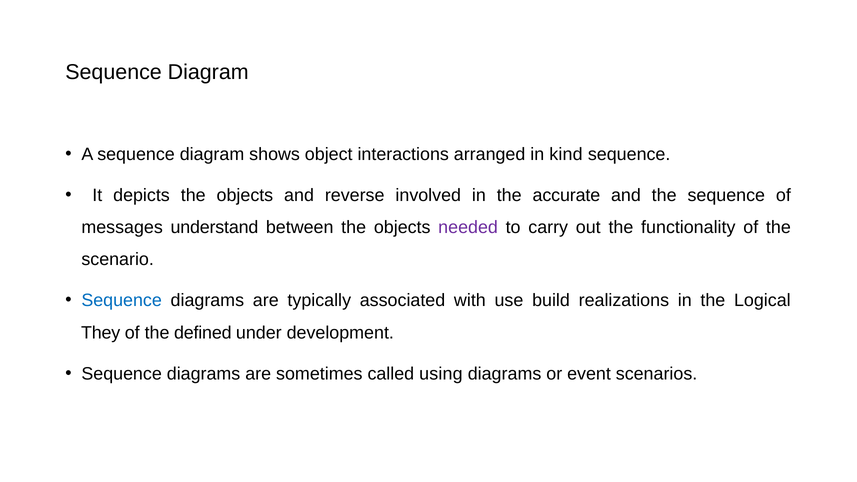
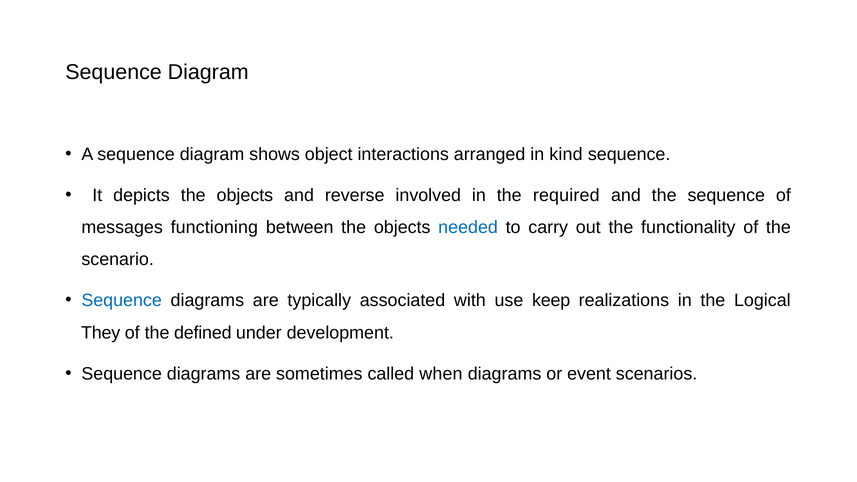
accurate: accurate -> required (566, 195)
understand: understand -> functioning (214, 227)
needed colour: purple -> blue (468, 227)
build: build -> keep (551, 301)
using: using -> when (441, 374)
